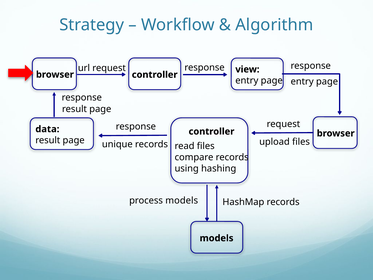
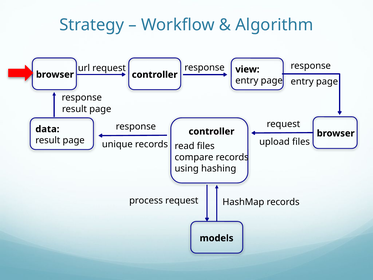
process models: models -> request (182, 200)
